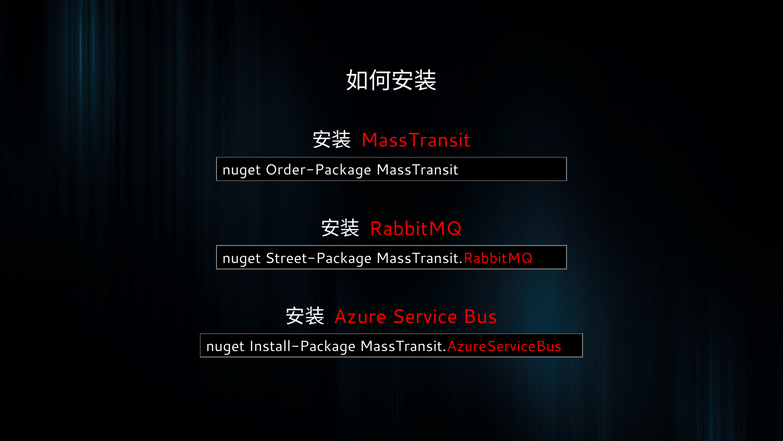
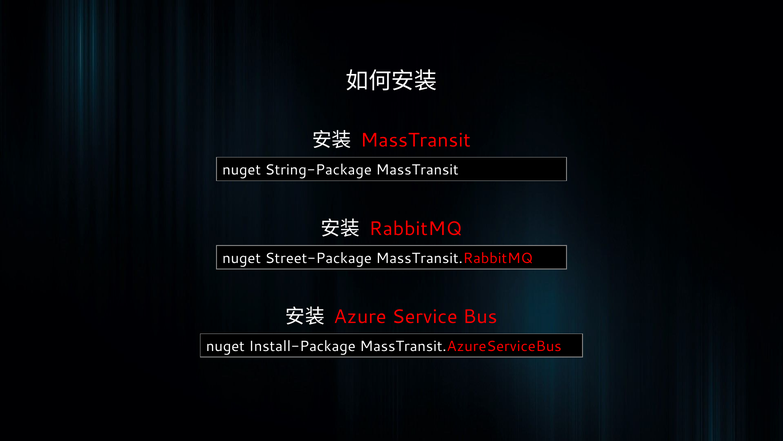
Order-Package: Order-Package -> String-Package (318, 170)
